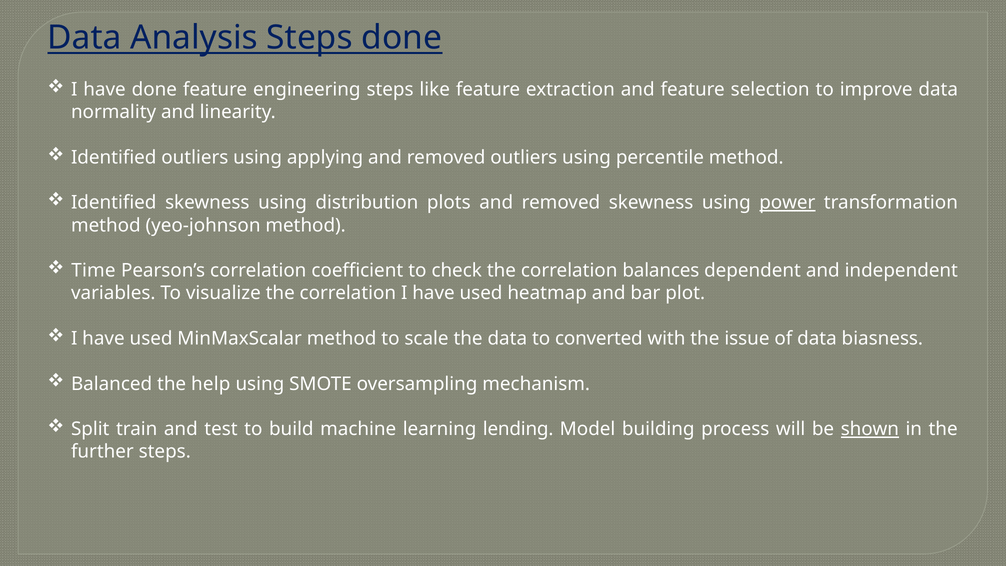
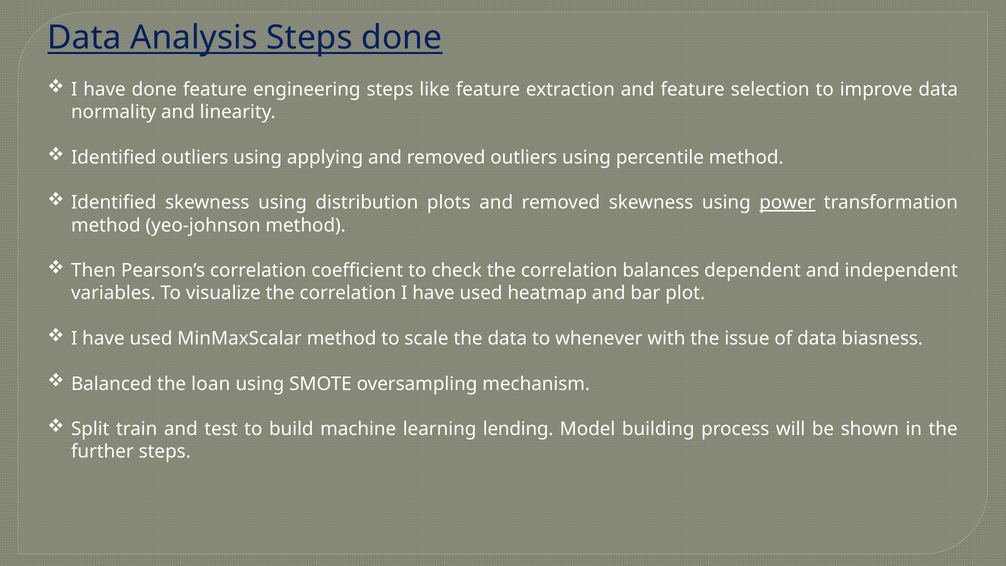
Time: Time -> Then (93, 271)
converted: converted -> whenever (599, 338)
help: help -> loan (211, 384)
shown underline: present -> none (870, 429)
